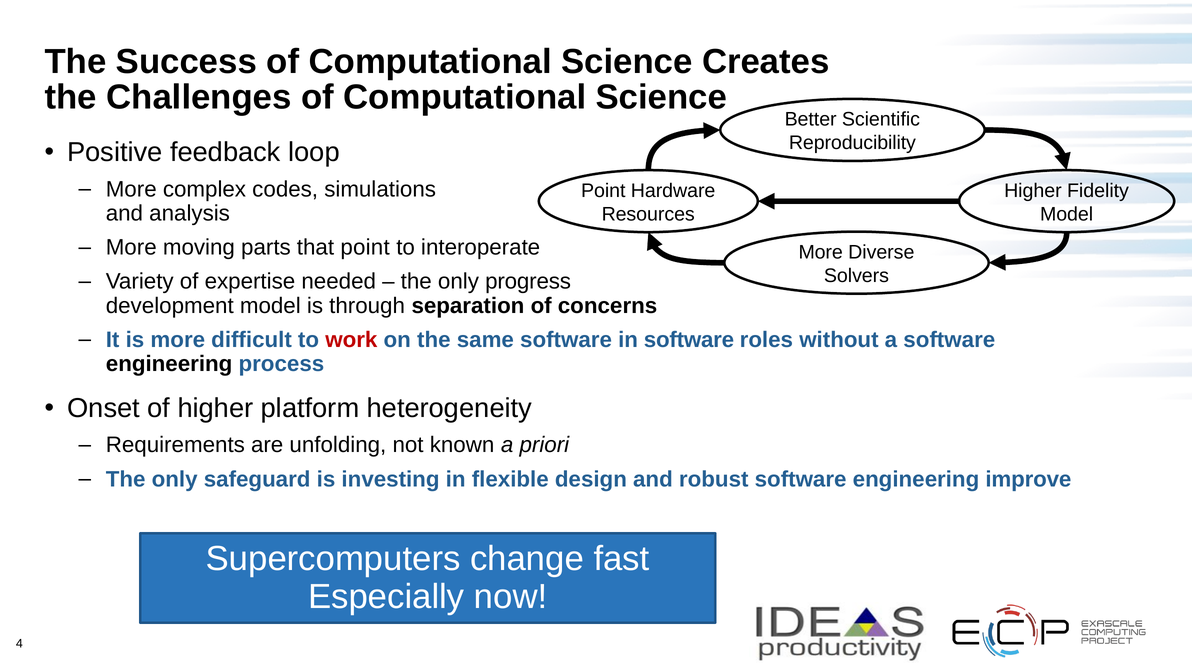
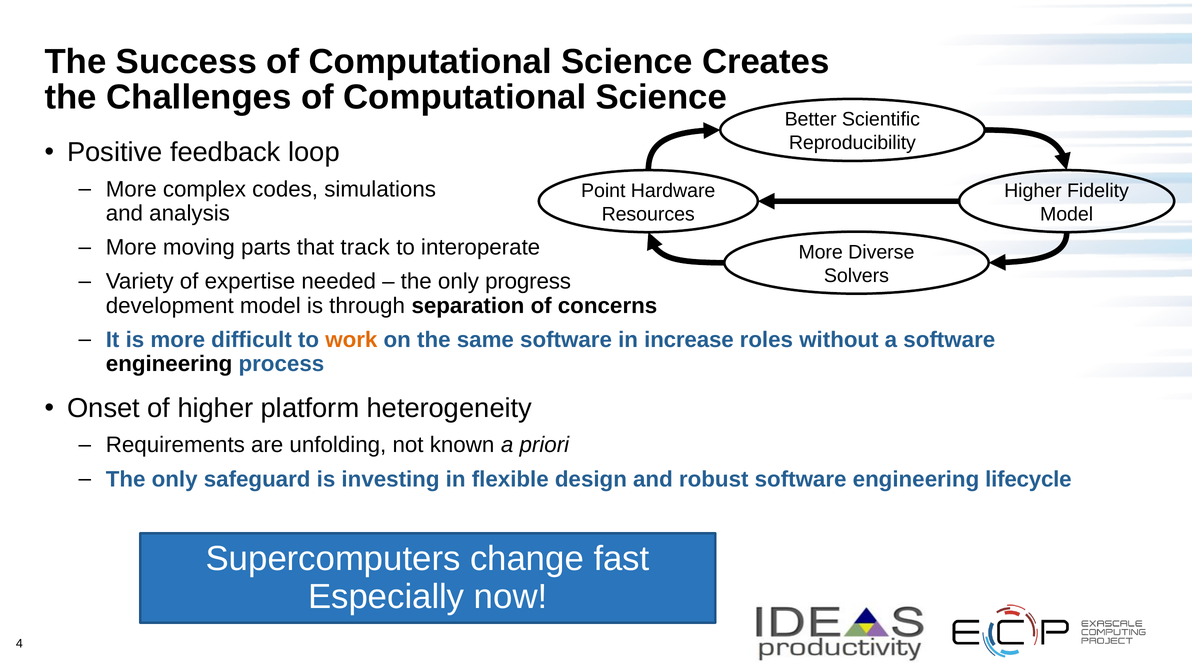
that point: point -> track (365, 247)
work colour: red -> orange (351, 340)
in software: software -> increase (689, 340)
improve: improve -> lifecycle (1028, 479)
